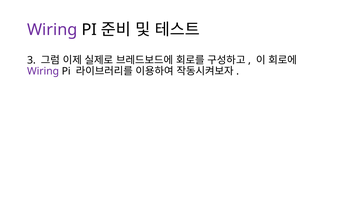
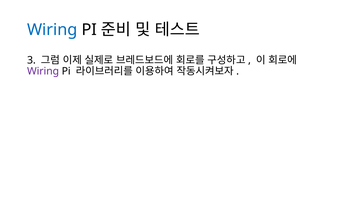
Wiring colour: purple -> blue (52, 30)
